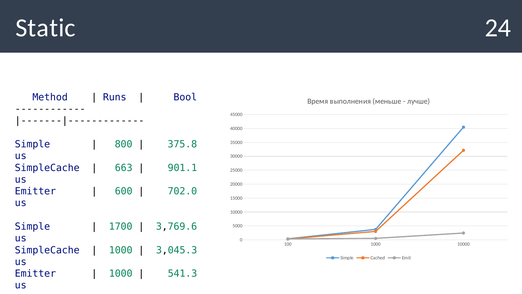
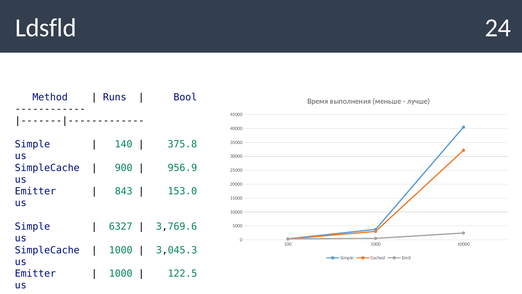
Static: Static -> Ldsfld (46, 28)
800: 800 -> 140 (124, 144)
663: 663 -> 900 (124, 168)
901.1: 901.1 -> 956.9 (182, 168)
600: 600 -> 843 (124, 191)
702.0: 702.0 -> 153.0 (182, 191)
1700: 1700 -> 6327 (121, 226)
541.3: 541.3 -> 122.5 (182, 273)
